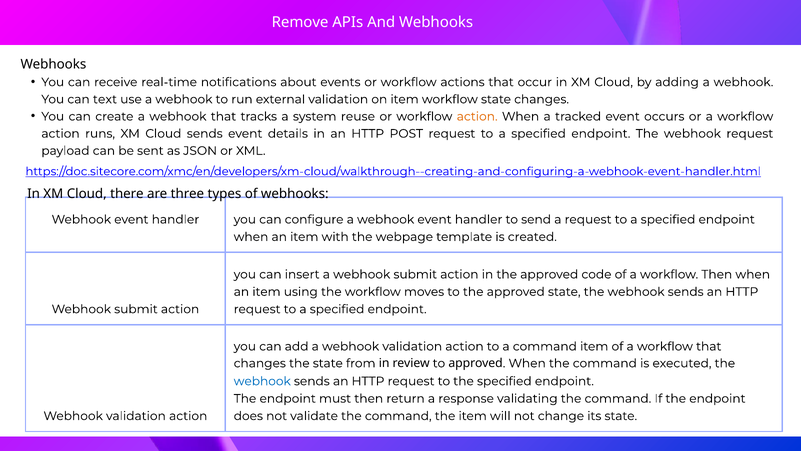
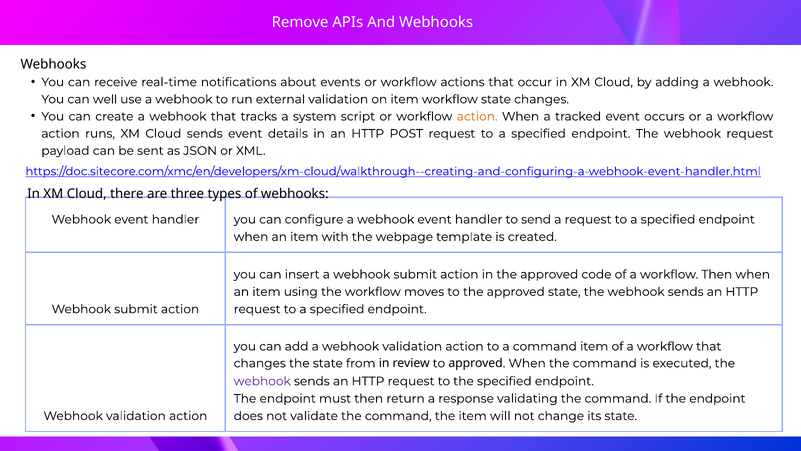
text: text -> well (105, 99)
reuse: reuse -> script (358, 116)
webhook colour: blue -> purple (262, 381)
